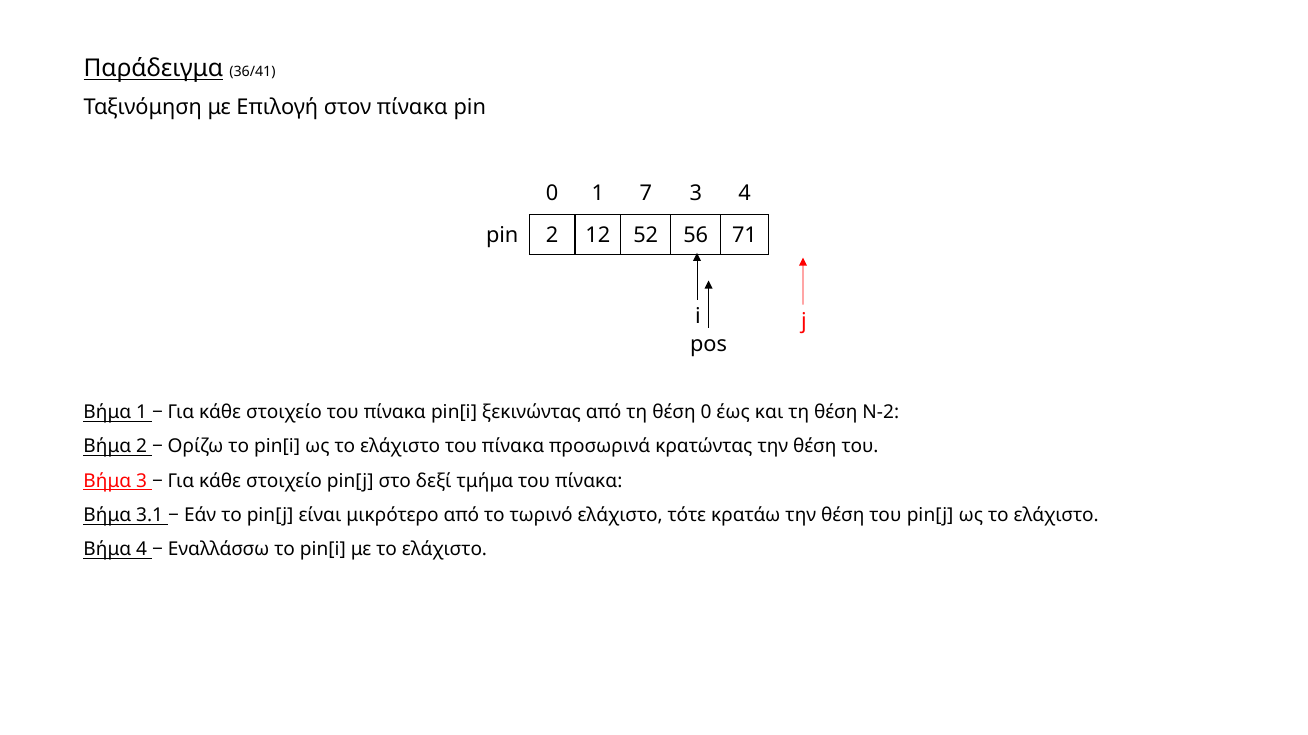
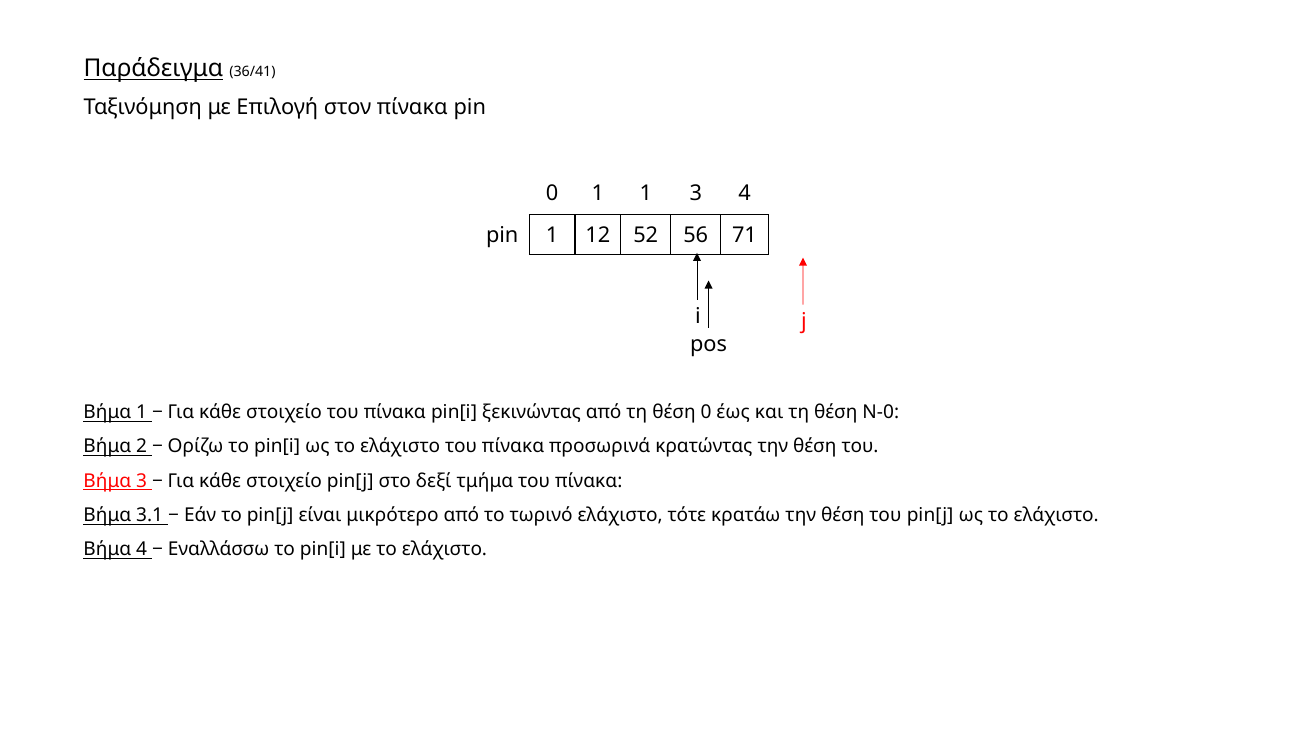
1 7: 7 -> 1 (646, 194)
pin 2: 2 -> 1 (552, 236)
Ν-2: Ν-2 -> Ν-0 (881, 413)
